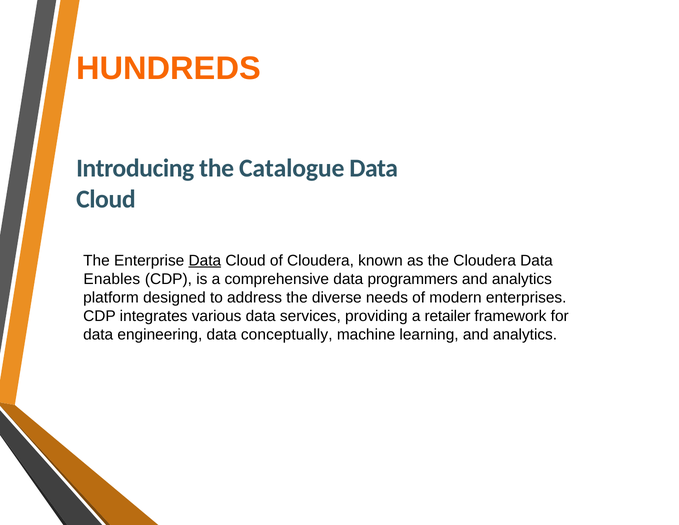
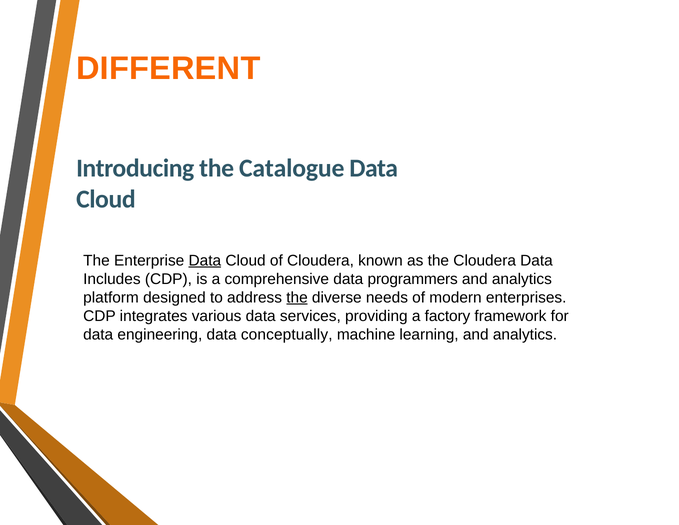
HUNDREDS: HUNDREDS -> DIFFERENT (168, 69)
Enables: Enables -> Includes (112, 279)
the underline: none -> present (297, 297)
retailer: retailer -> factory (448, 316)
